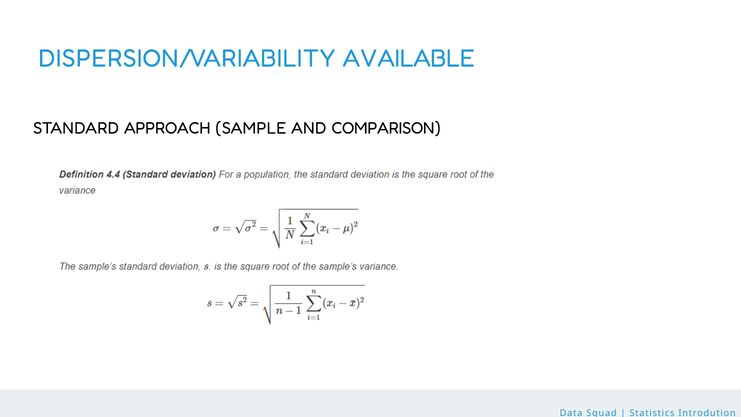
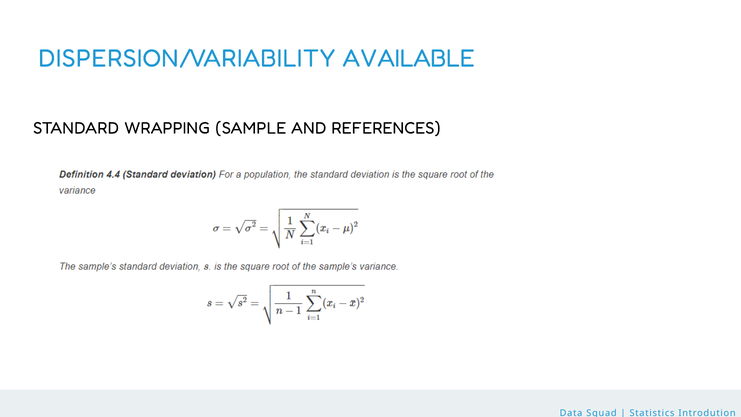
APPROACH: APPROACH -> WRAPPING (167, 128)
COMPARISON: COMPARISON -> REFERENCES (386, 128)
